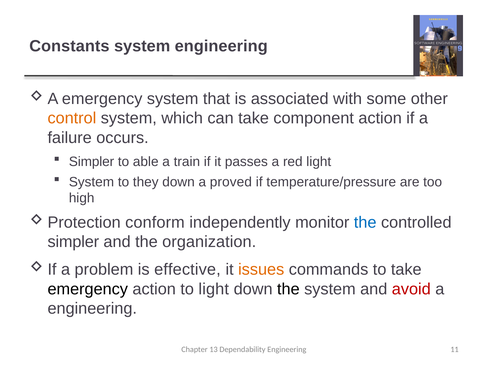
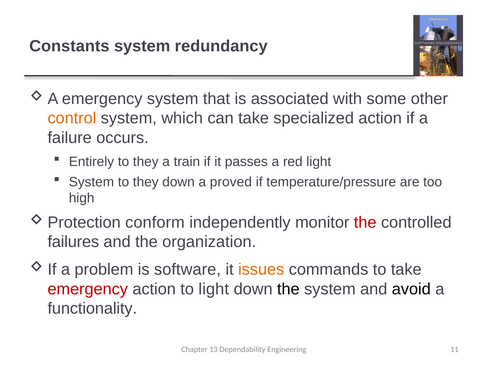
system engineering: engineering -> redundancy (221, 46)
component: component -> specialized (314, 118)
Simpler: Simpler -> Entirely (91, 162)
able: able -> they (146, 162)
the colour: blue -> red (365, 222)
simpler: simpler -> failures (73, 242)
effective: effective -> software (187, 270)
emergency colour: black -> red (88, 289)
avoid colour: red -> black (411, 289)
engineering: engineering -> functionality (92, 309)
